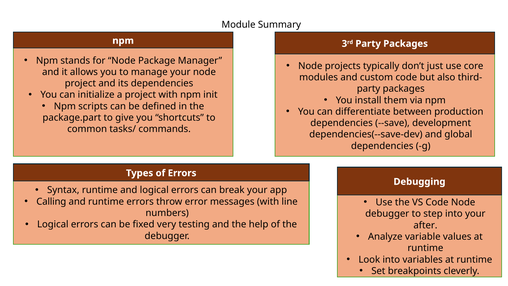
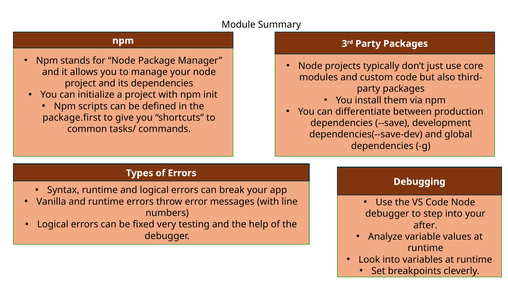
package.part: package.part -> package.first (72, 118)
Calling: Calling -> Vanilla (51, 201)
